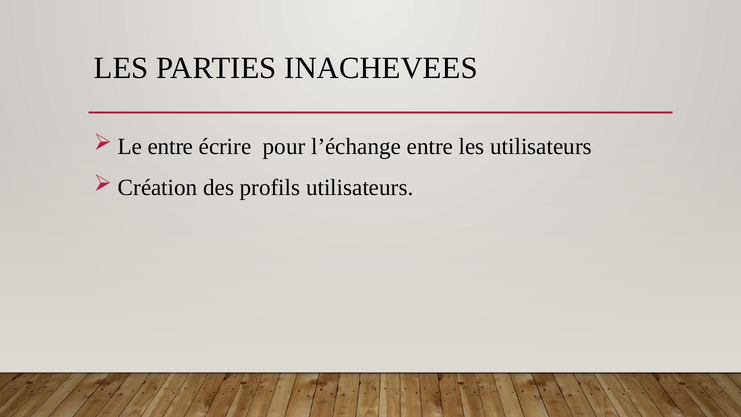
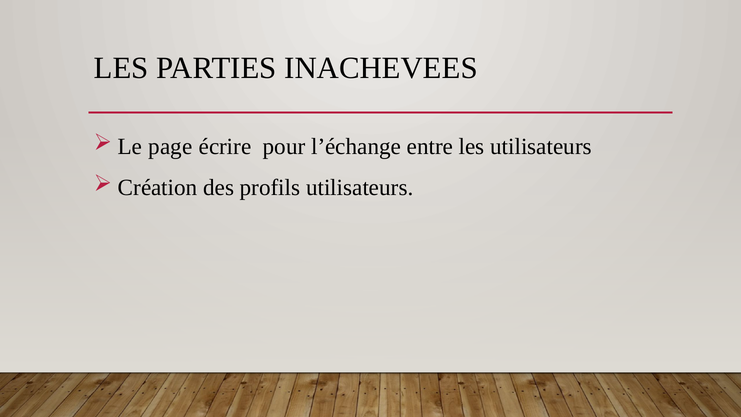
Le entre: entre -> page (170, 146)
